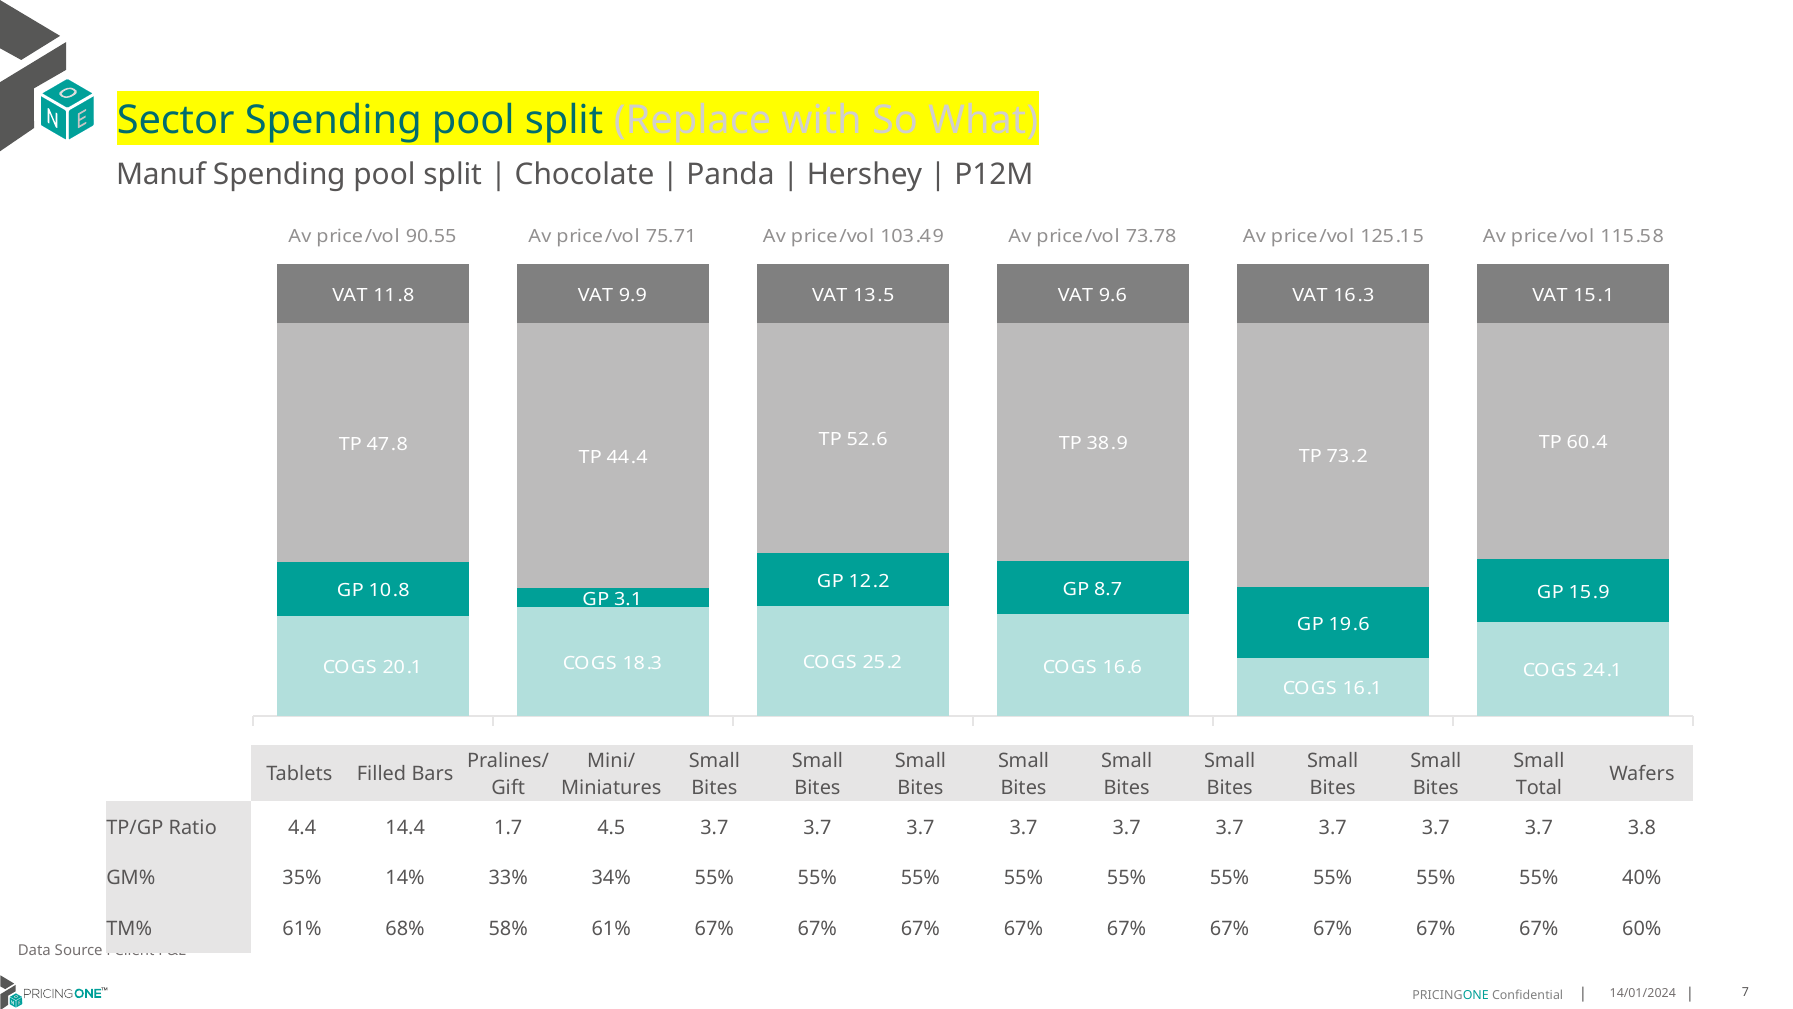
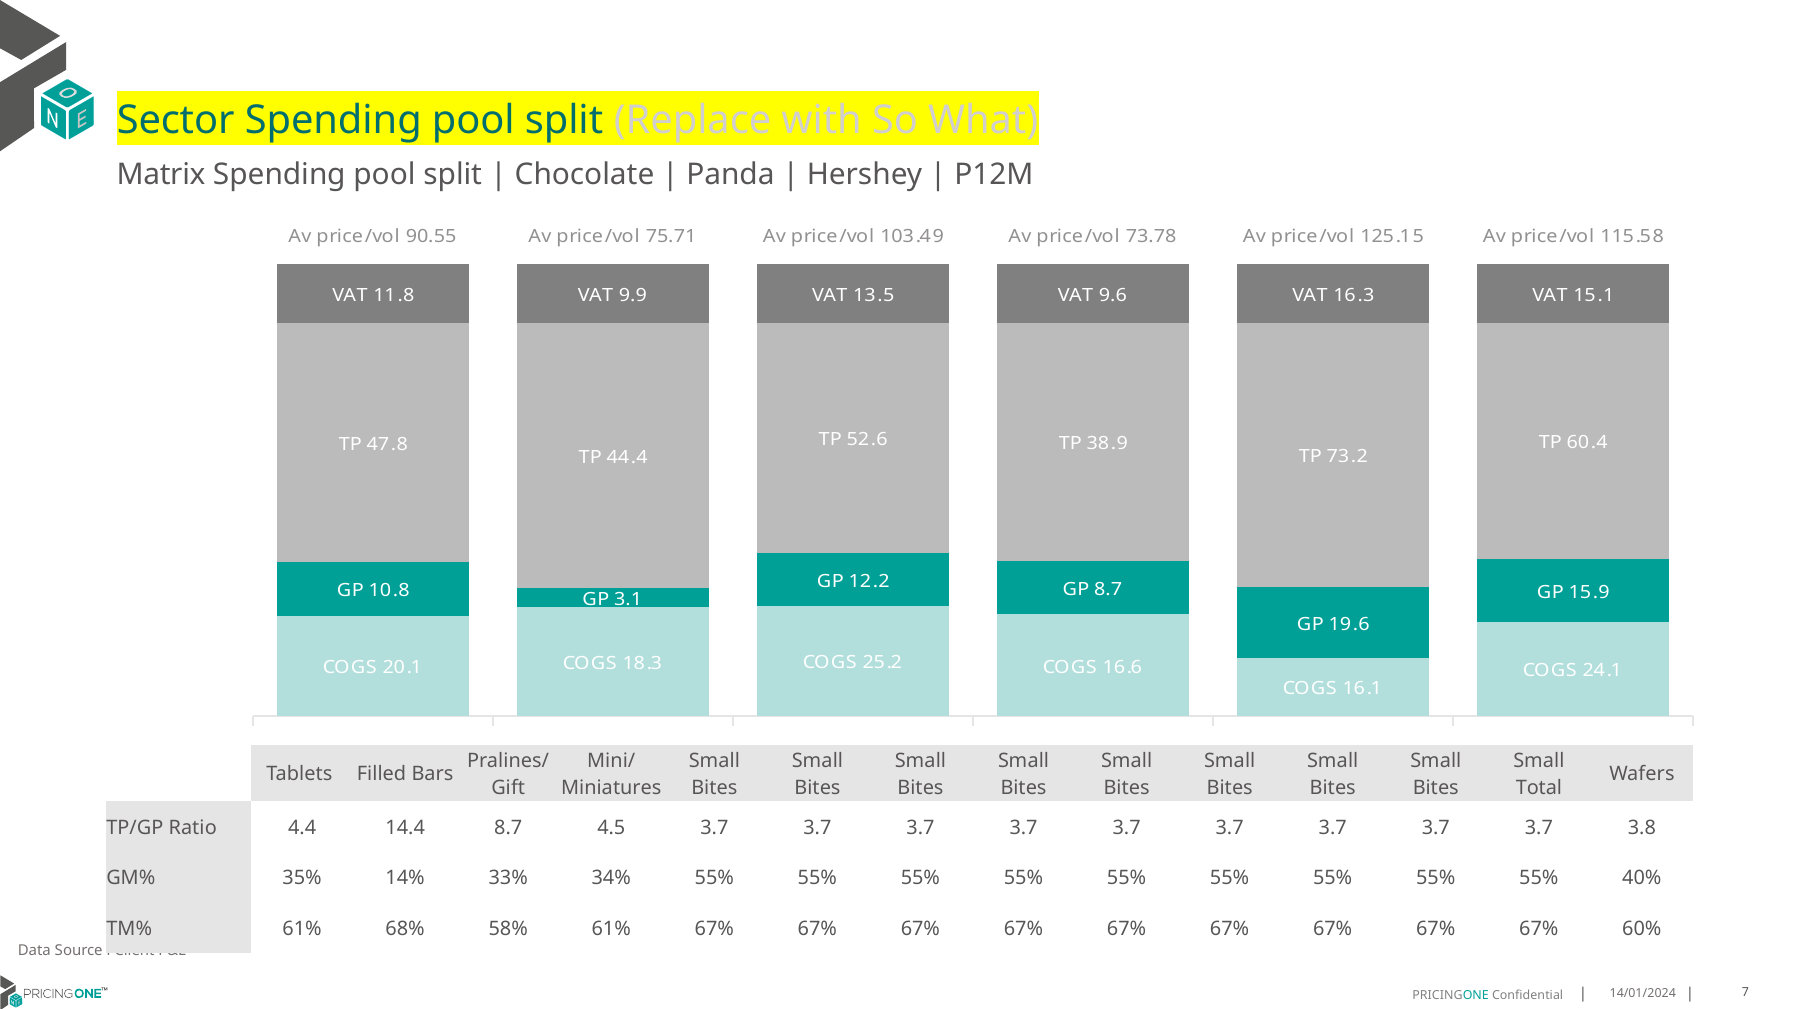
Manuf: Manuf -> Matrix (161, 175)
14.4 1.7: 1.7 -> 8.7 (508, 827)
